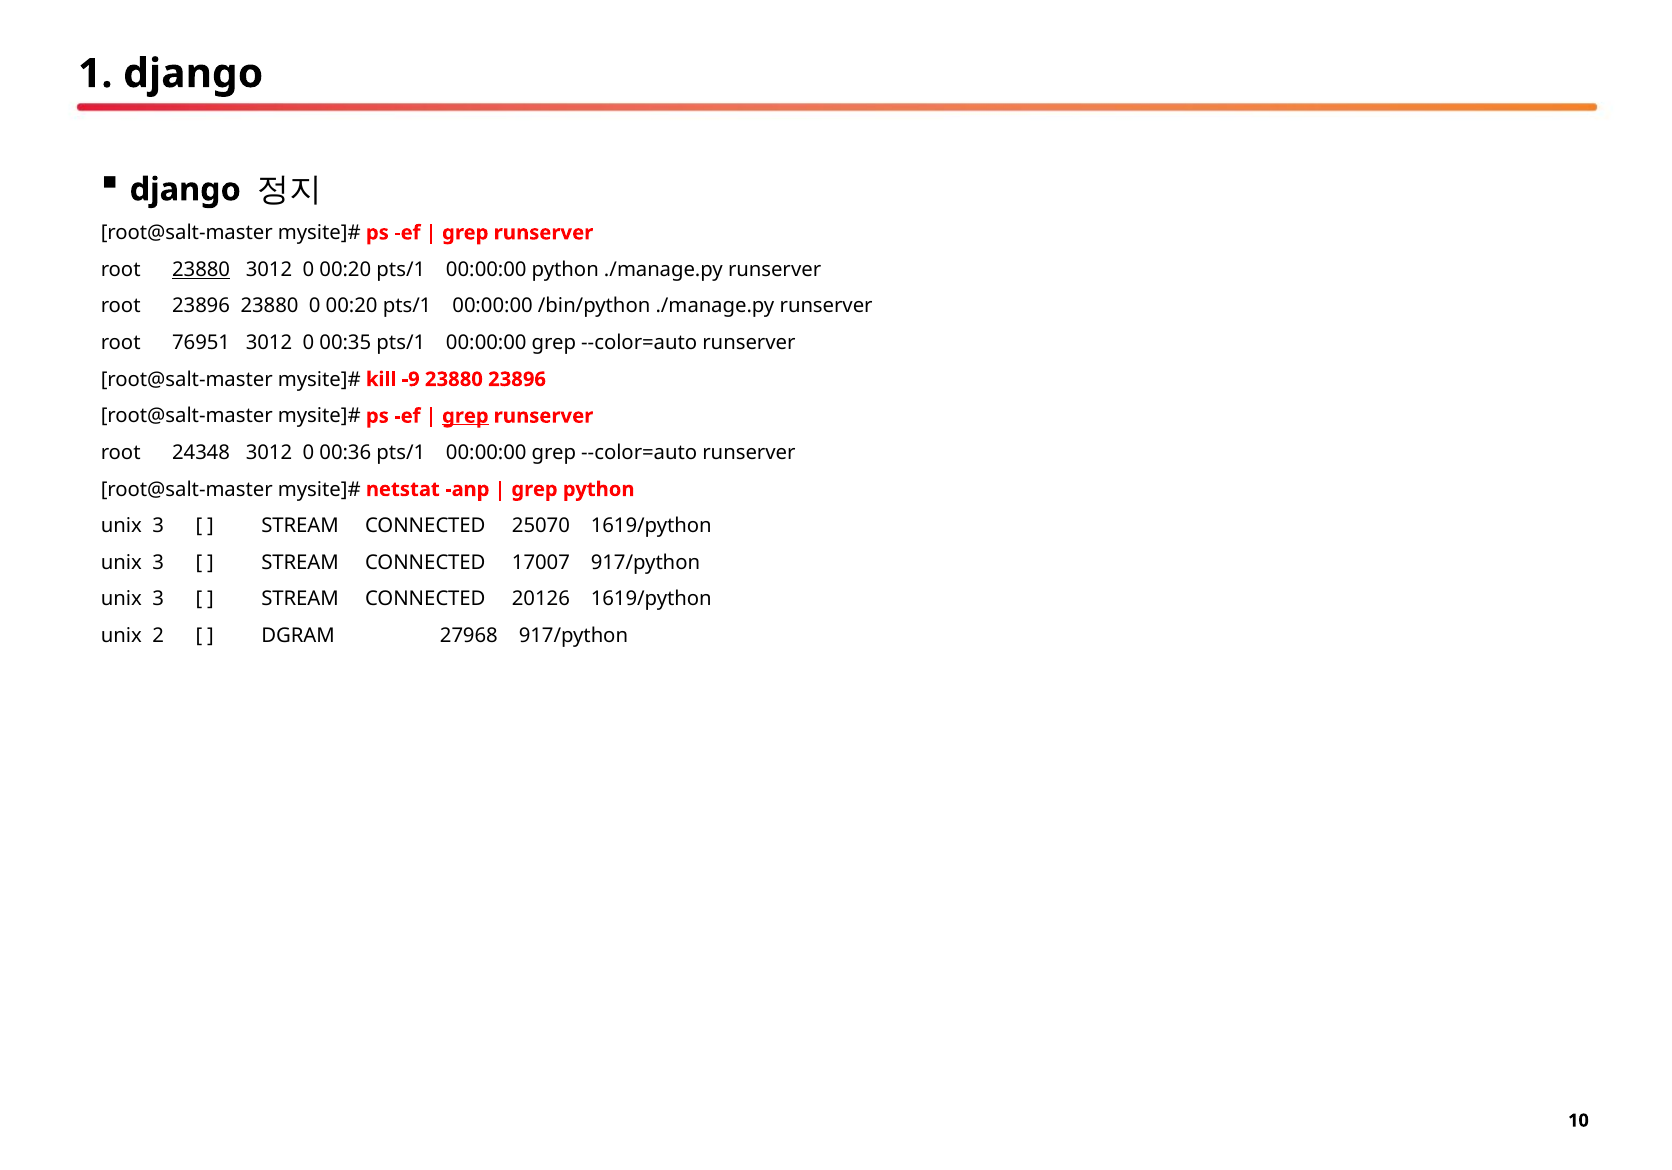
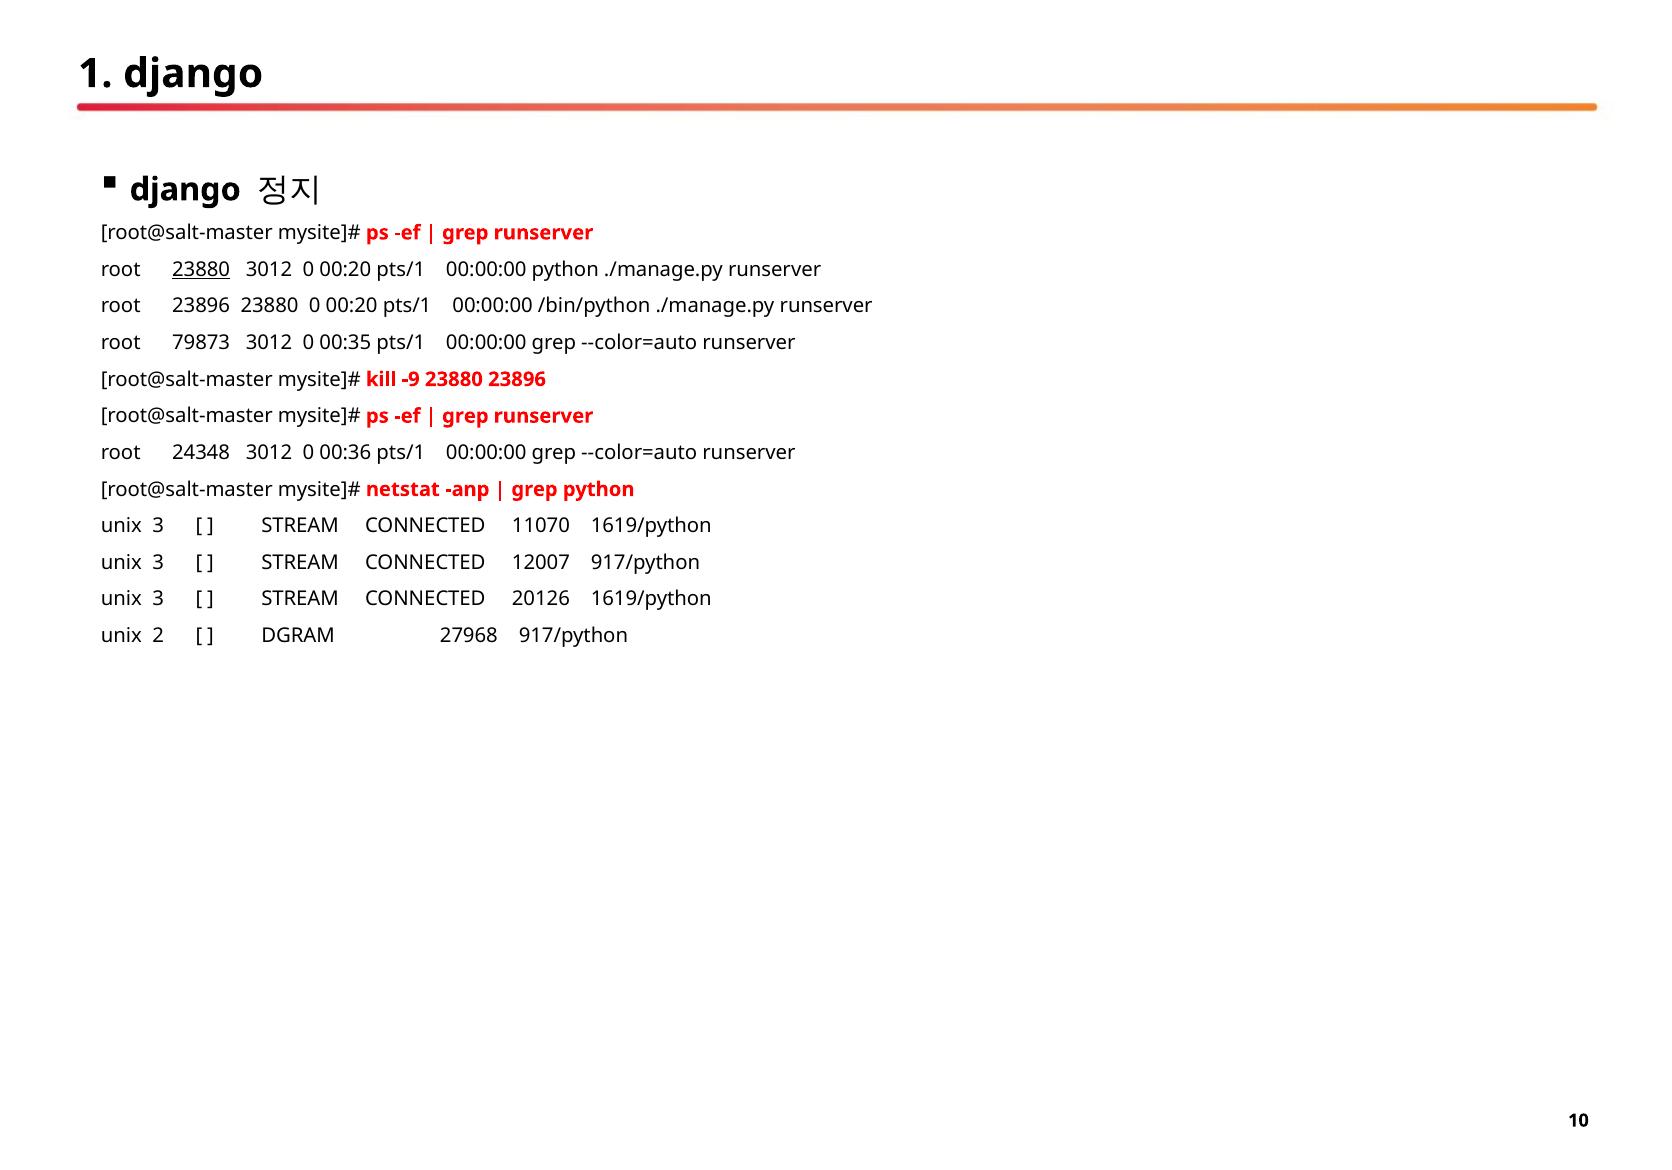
76951: 76951 -> 79873 (201, 343)
grep underline: present -> none (465, 416)
25070: 25070 -> 11070 (541, 526)
17007: 17007 -> 12007 (541, 563)
